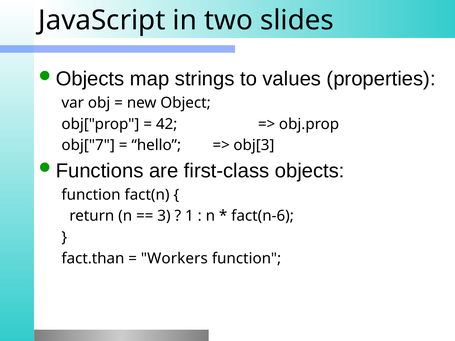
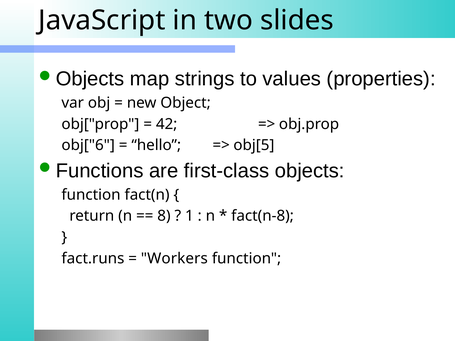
obj["7: obj["7 -> obj["6 (88, 145)
obj[3: obj[3 -> obj[5 (254, 145)
3: 3 -> 8 (164, 216)
fact(n-6: fact(n-6 -> fact(n-8 (263, 216)
fact.than: fact.than -> fact.runs (93, 259)
